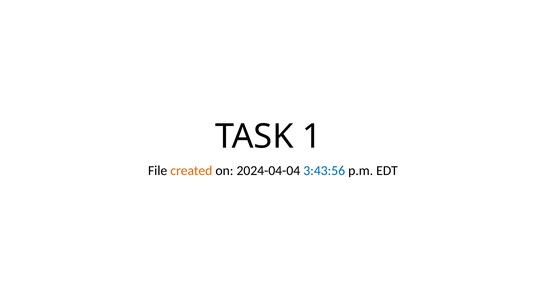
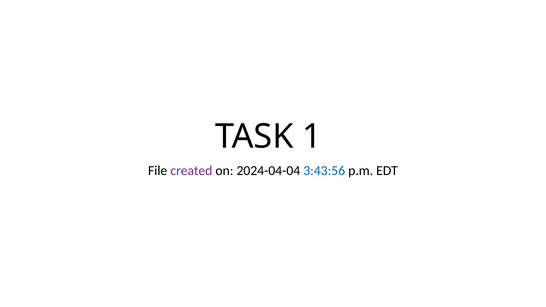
created colour: orange -> purple (191, 171)
